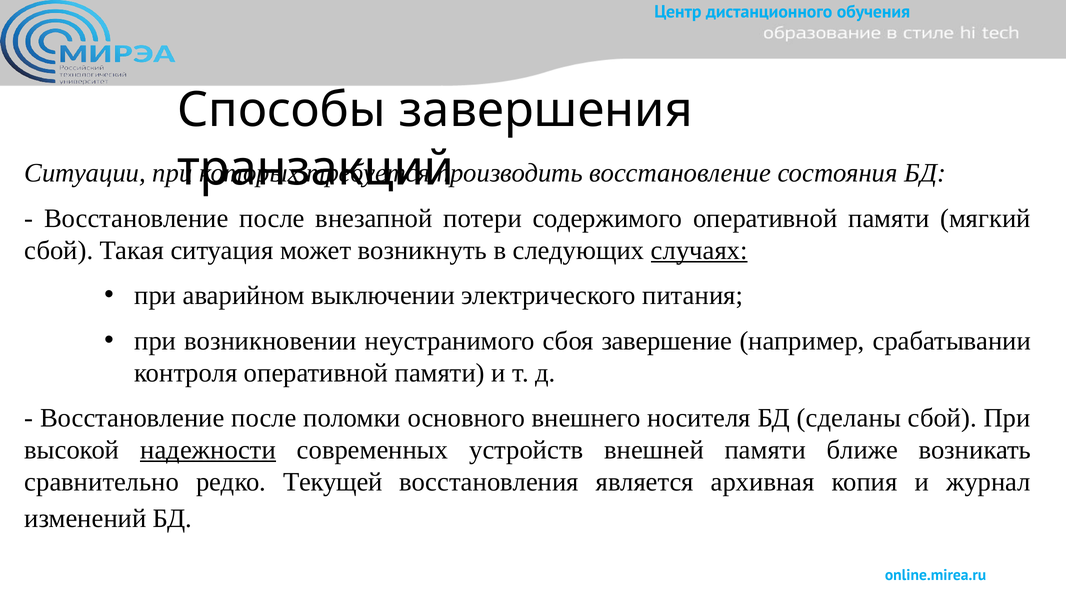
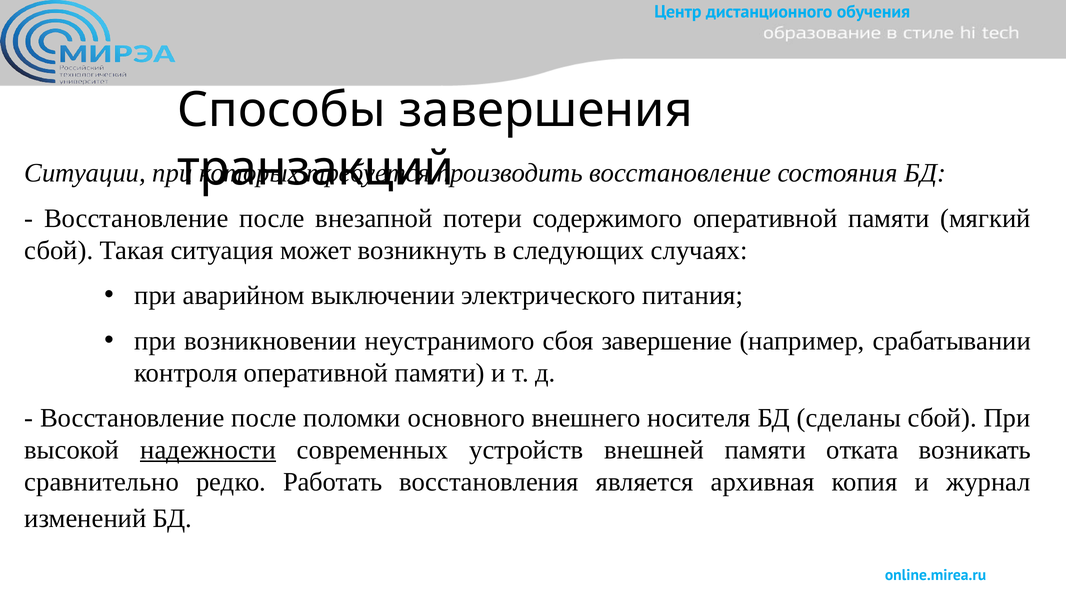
случаях underline: present -> none (699, 251)
ближе: ближе -> отката (862, 450)
Текущей: Текущей -> Работать (333, 482)
